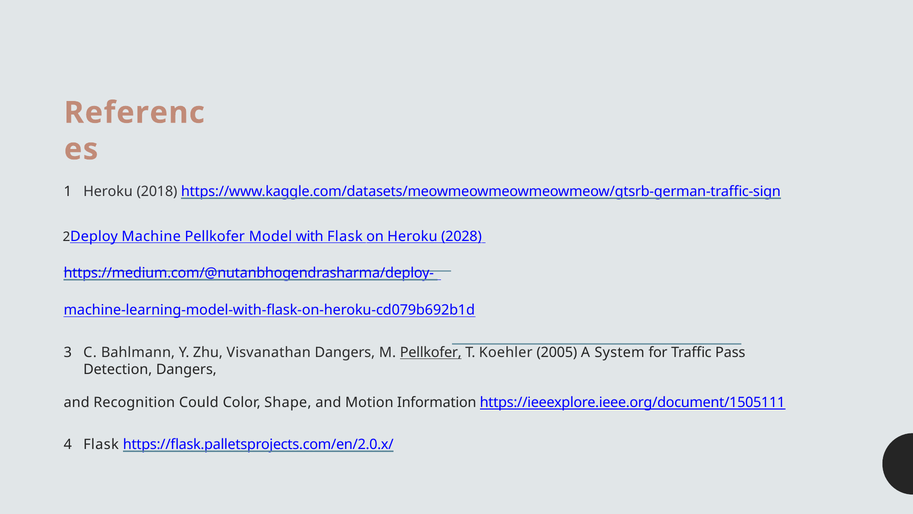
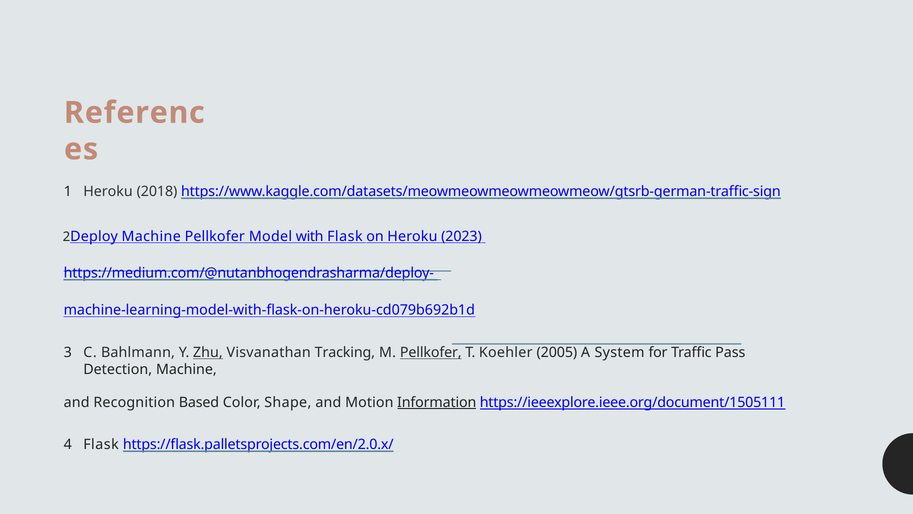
2028: 2028 -> 2023 (461, 236)
Zhu underline: none -> present (208, 352)
Visvanathan Dangers: Dangers -> Tracking (345, 352)
Detection Dangers: Dangers -> Machine (186, 369)
Could: Could -> Based (199, 402)
Information underline: none -> present (437, 402)
